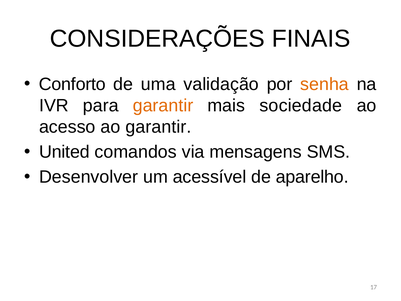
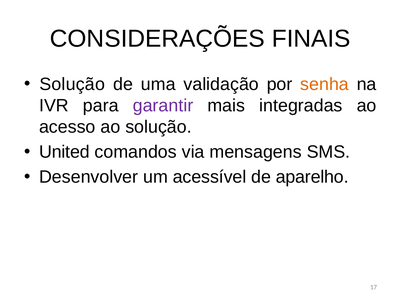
Conforto: Conforto -> Solução (72, 84)
garantir colour: orange -> purple (163, 106)
sociedade: sociedade -> integradas (301, 106)
ao garantir: garantir -> solução (159, 127)
